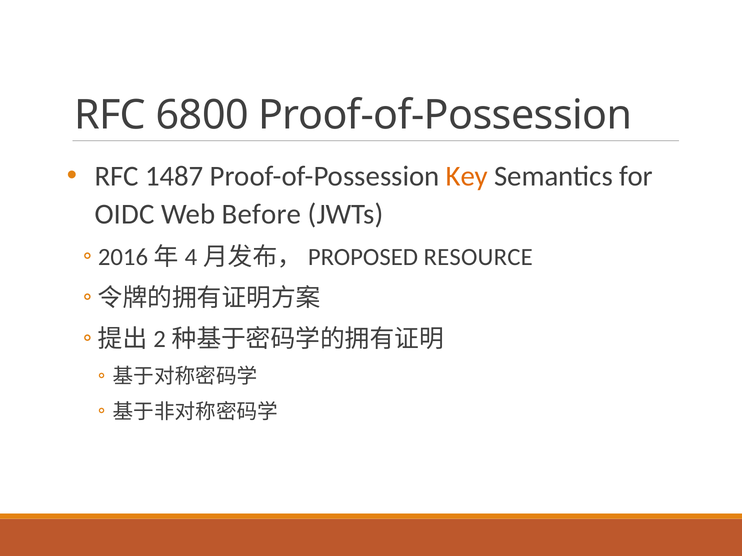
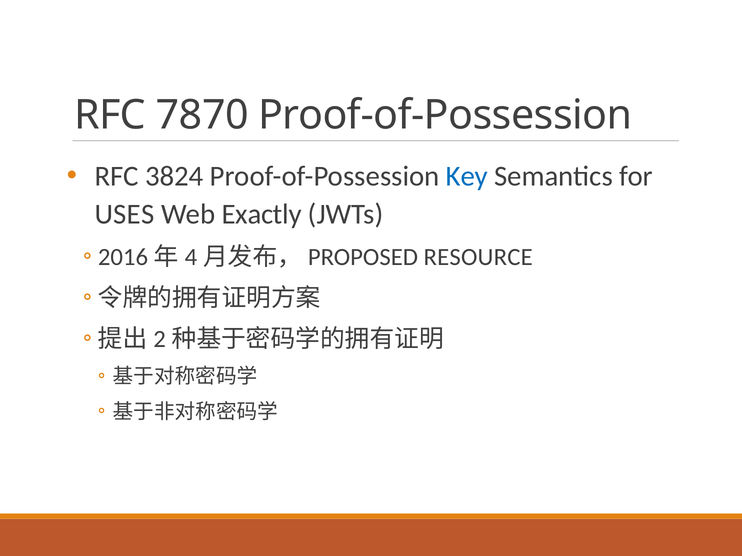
6800: 6800 -> 7870 (202, 115)
1487: 1487 -> 3824 (174, 176)
Key colour: orange -> blue (467, 176)
OIDC: OIDC -> USES (125, 214)
Before: Before -> Exactly (262, 214)
